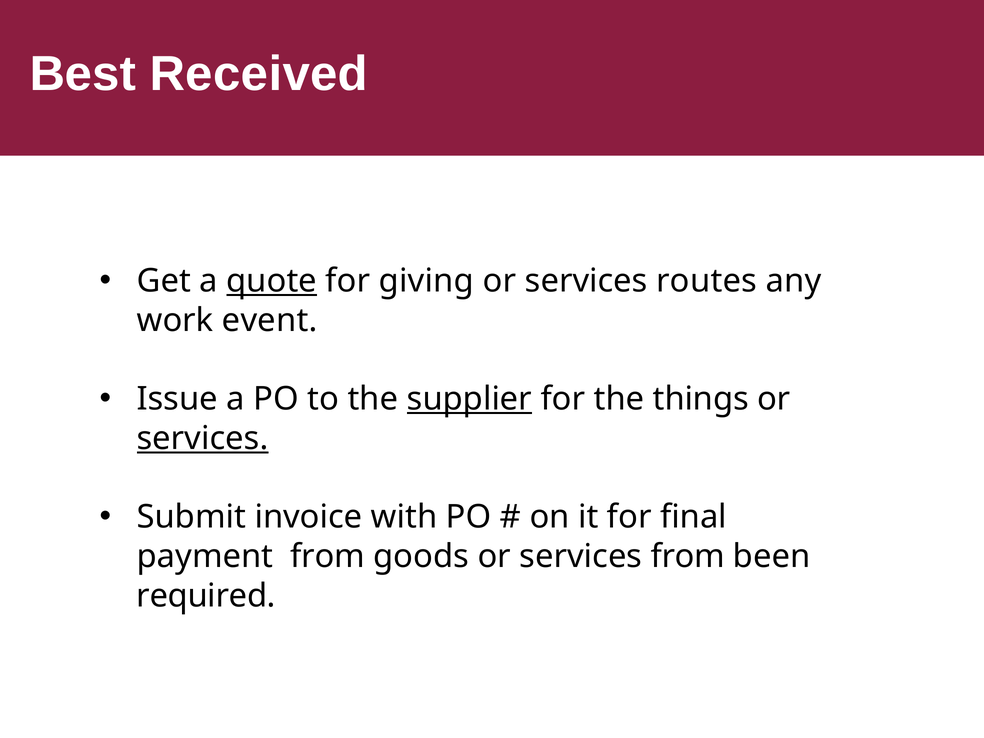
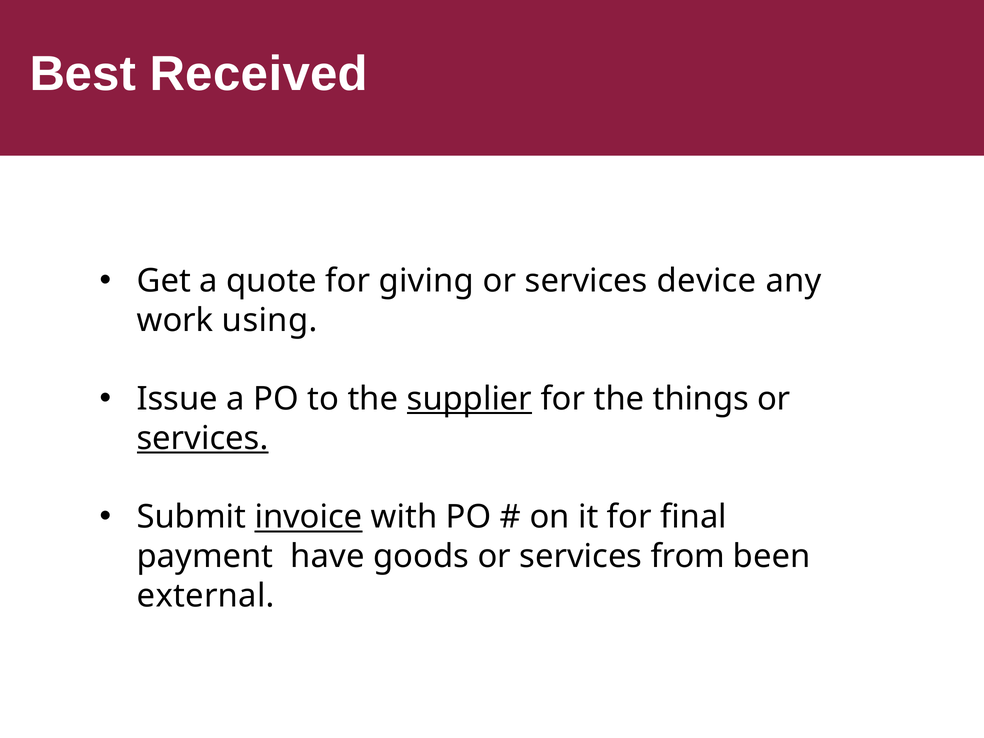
quote underline: present -> none (272, 281)
routes: routes -> device (707, 281)
event: event -> using (270, 320)
invoice underline: none -> present (309, 517)
payment from: from -> have (327, 557)
required: required -> external (206, 596)
